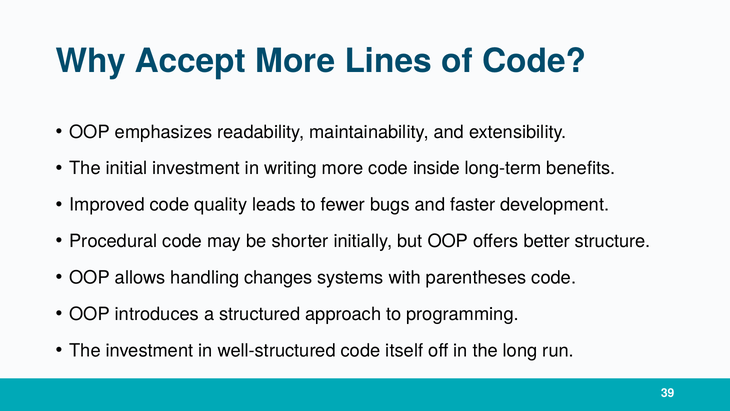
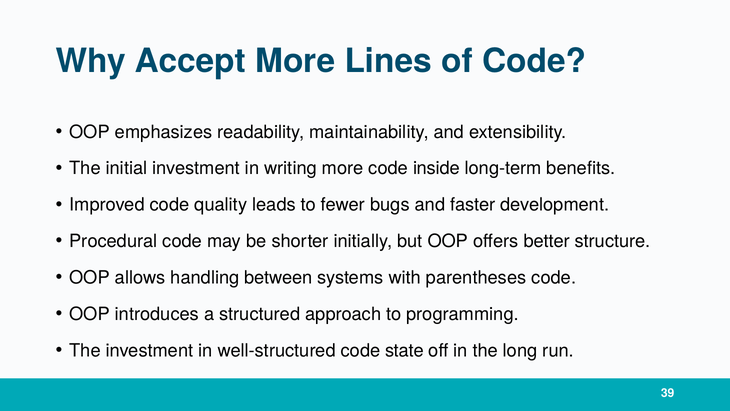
changes: changes -> between (278, 277)
itself: itself -> state (404, 350)
